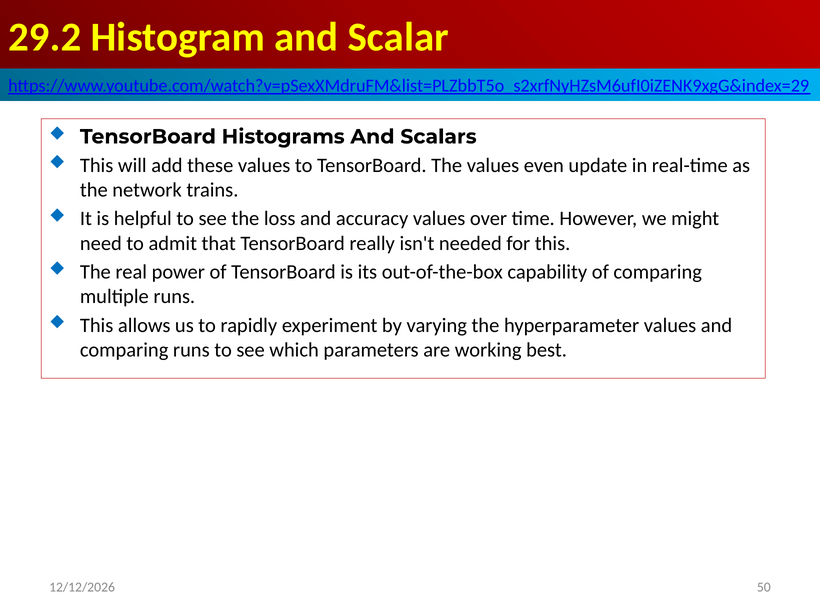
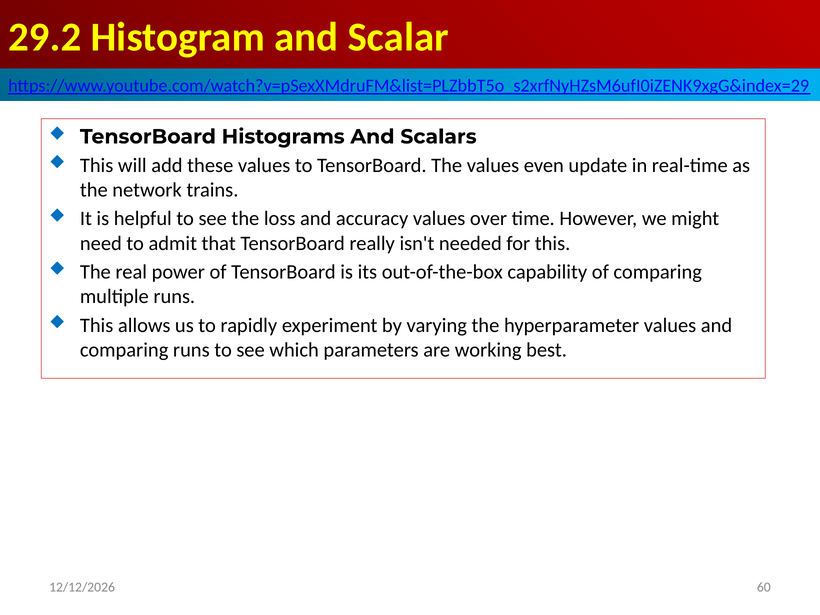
50: 50 -> 60 (764, 587)
